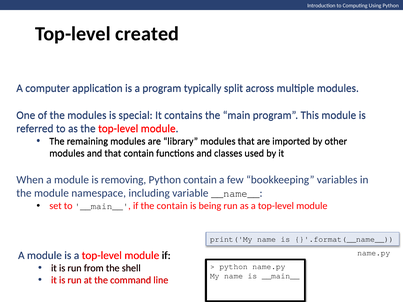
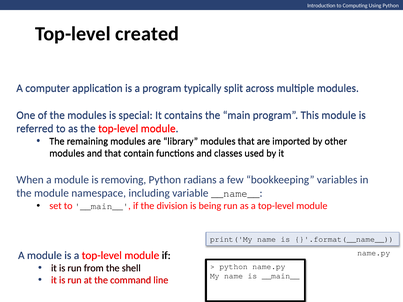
Python contain: contain -> radians (200, 180)
the contain: contain -> division (172, 206)
